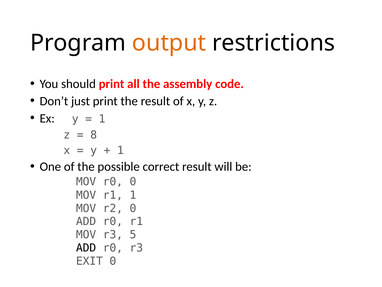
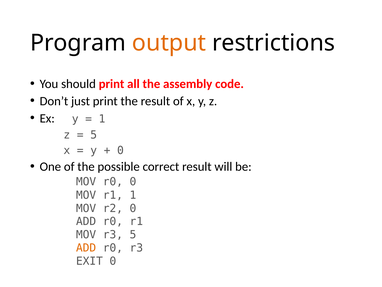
8: 8 -> 5 (94, 135)
1: 1 -> 0 (120, 150)
ADD colour: black -> orange (86, 248)
